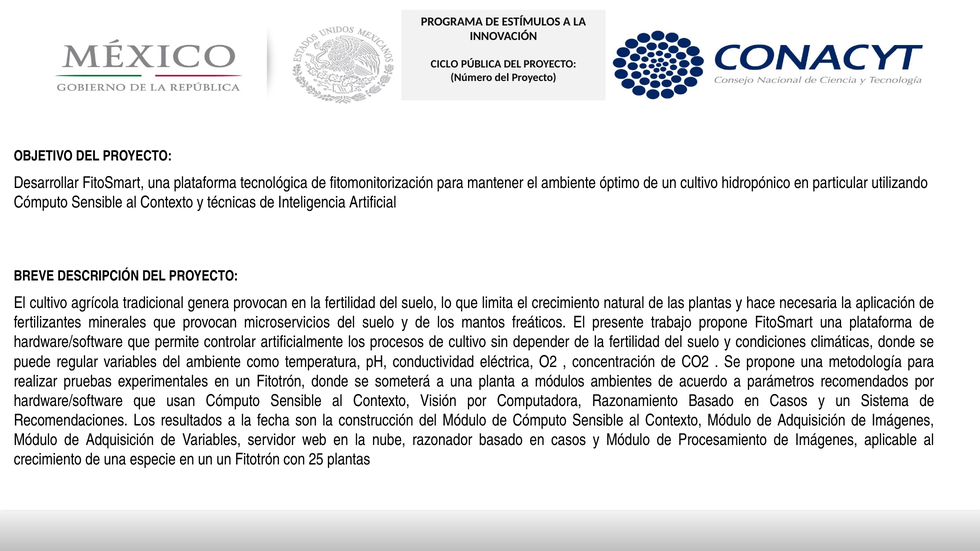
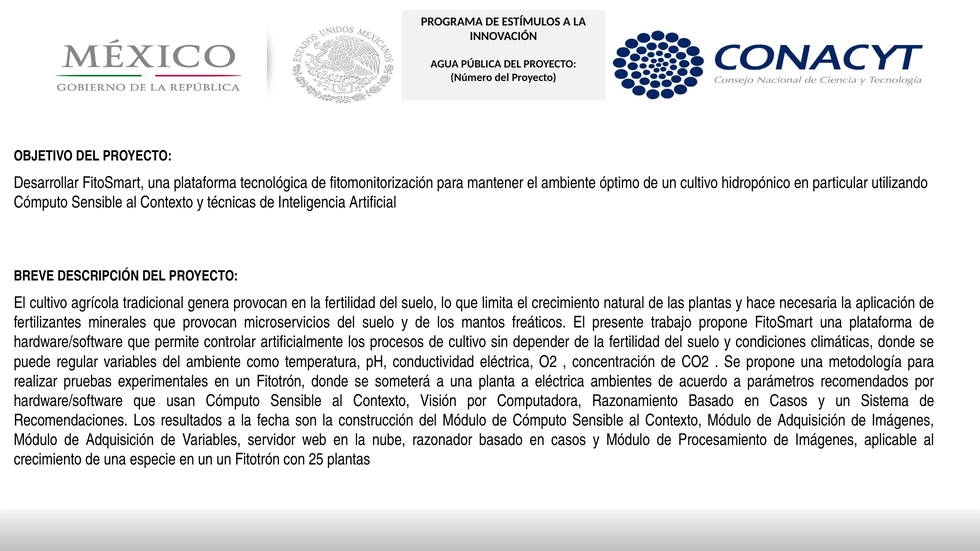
CICLO: CICLO -> AGUA (445, 64)
a módulos: módulos -> eléctrica (560, 381)
